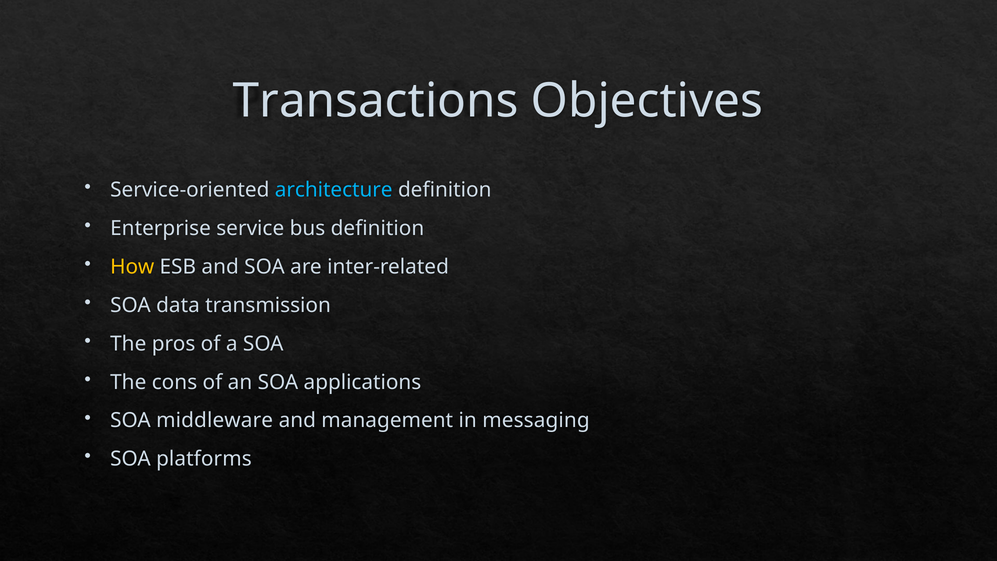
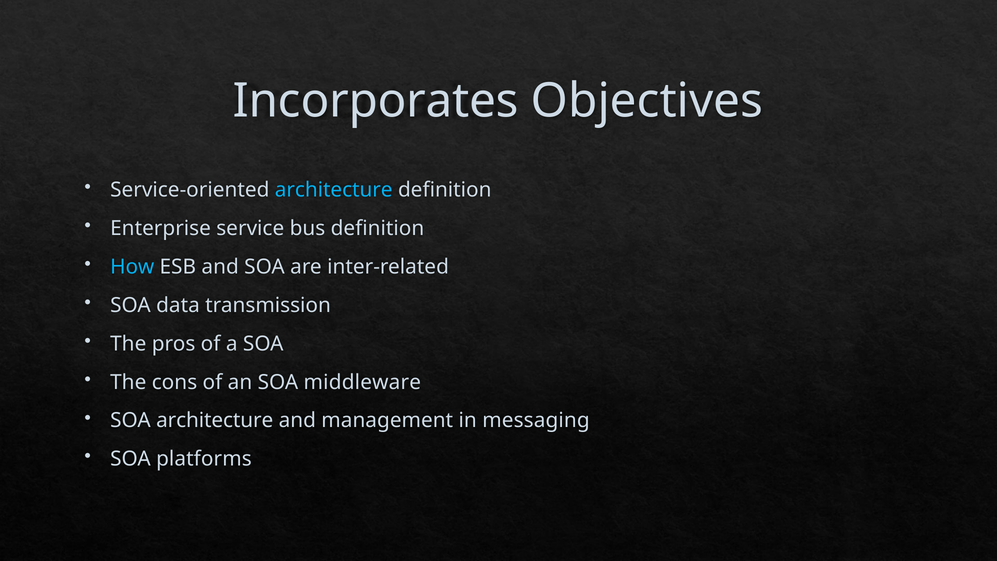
Transactions: Transactions -> Incorporates (376, 101)
How colour: yellow -> light blue (132, 267)
applications: applications -> middleware (362, 382)
SOA middleware: middleware -> architecture (215, 420)
